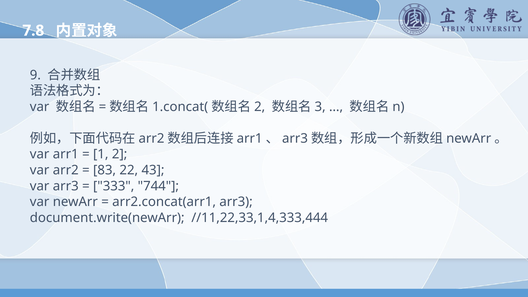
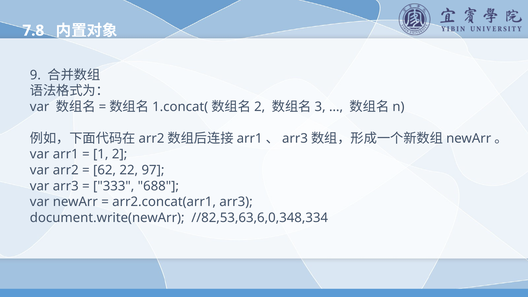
83: 83 -> 62 (105, 170)
43: 43 -> 97 (153, 170)
744: 744 -> 688 (158, 186)
//11,22,33,1,4,333,444: //11,22,33,1,4,333,444 -> //82,53,63,6,0,348,334 (260, 218)
